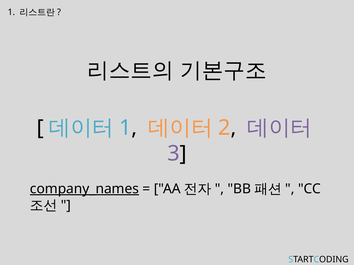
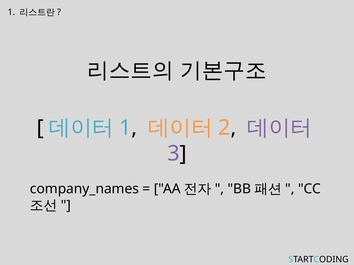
company_names underline: present -> none (84, 189)
